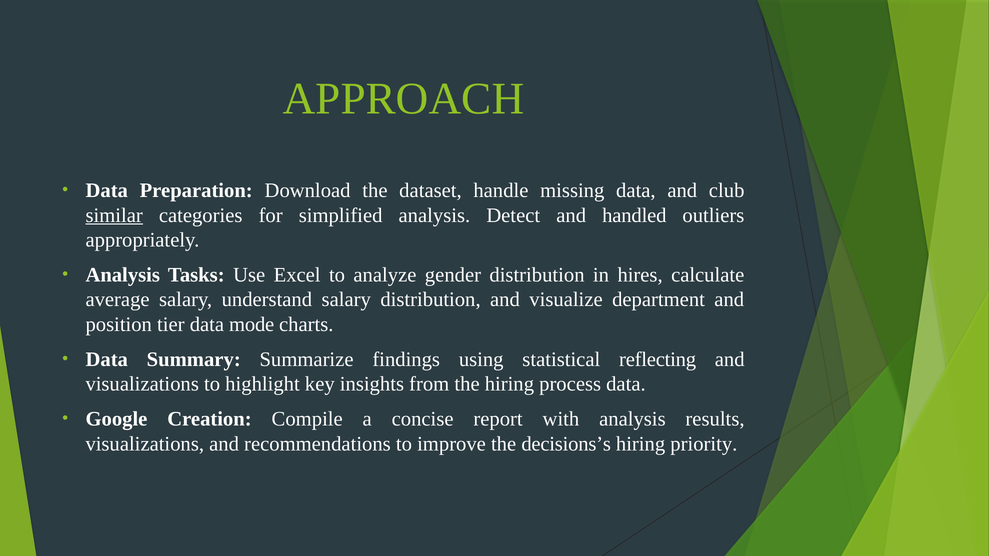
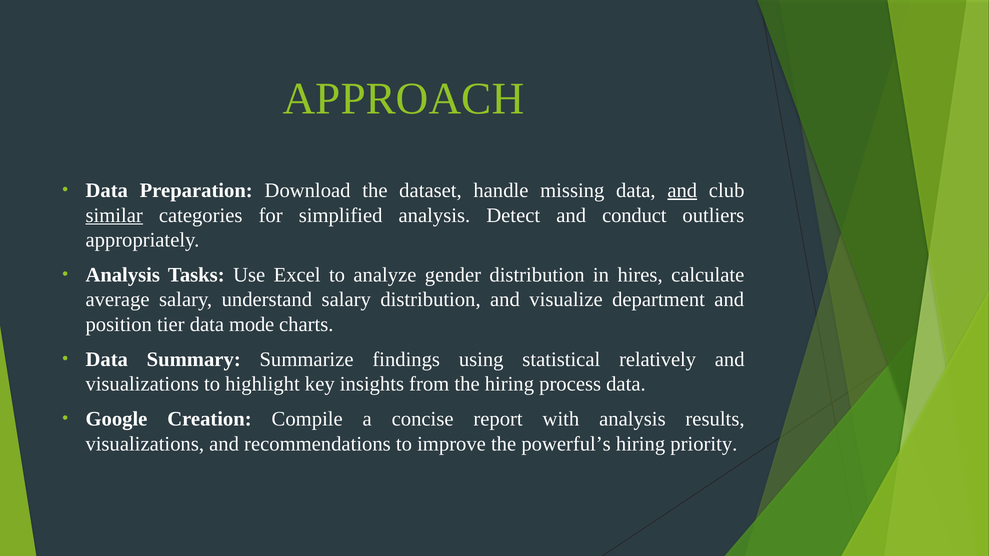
and underline: none -> present (682, 191)
handled: handled -> conduct (634, 215)
reflecting: reflecting -> relatively (658, 360)
decisions’s: decisions’s -> powerful’s (566, 444)
